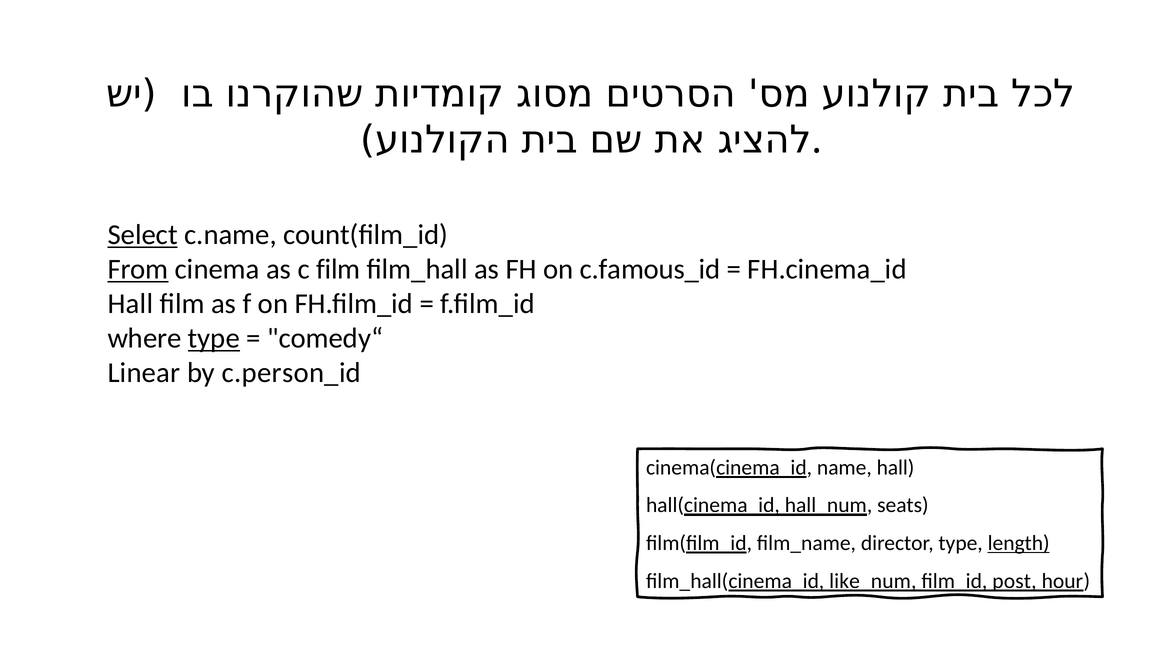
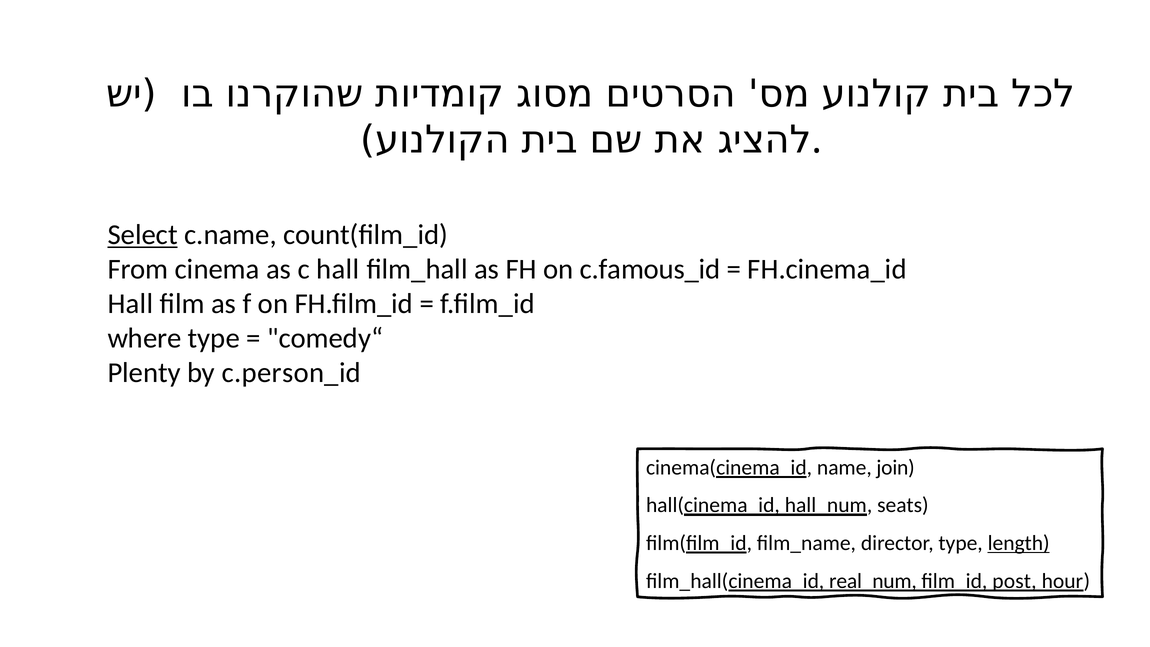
From underline: present -> none (138, 269)
c film: film -> hall (338, 269)
type underline: present -> none (214, 338)
Linear: Linear -> Plenty (144, 373)
name hall: hall -> join (896, 467)
like_num: like_num -> real_num (873, 581)
